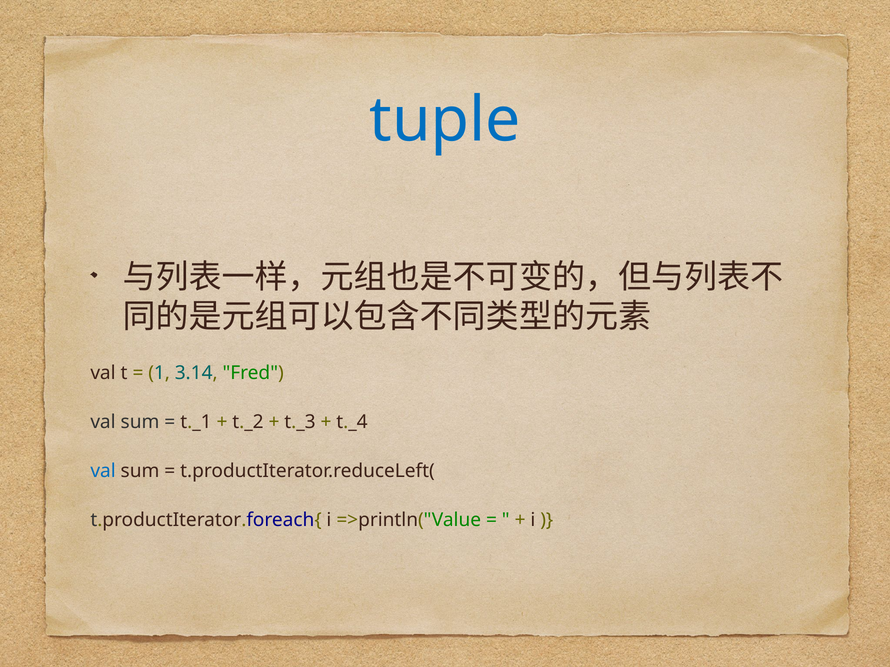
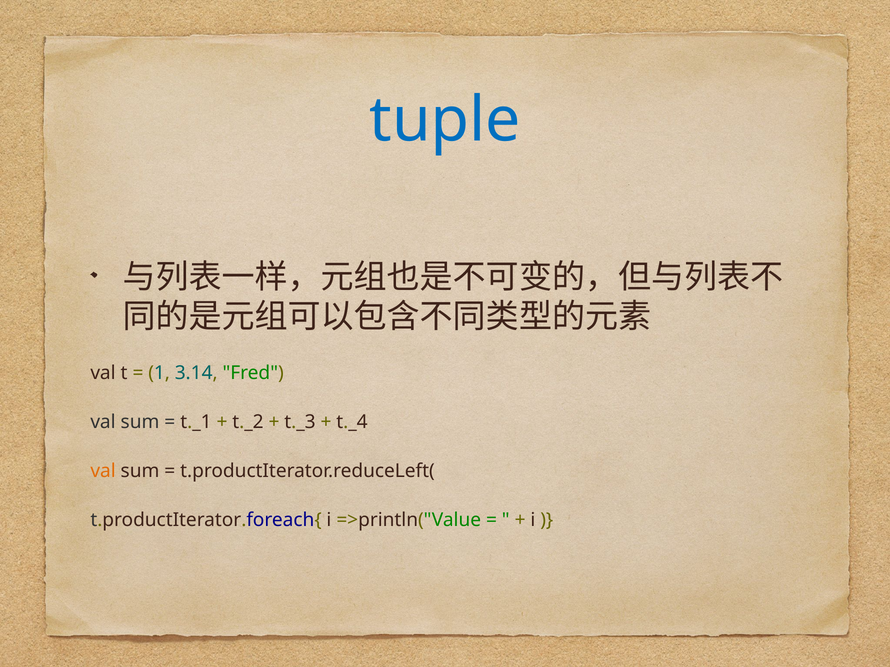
val colour: blue -> orange (103, 471)
